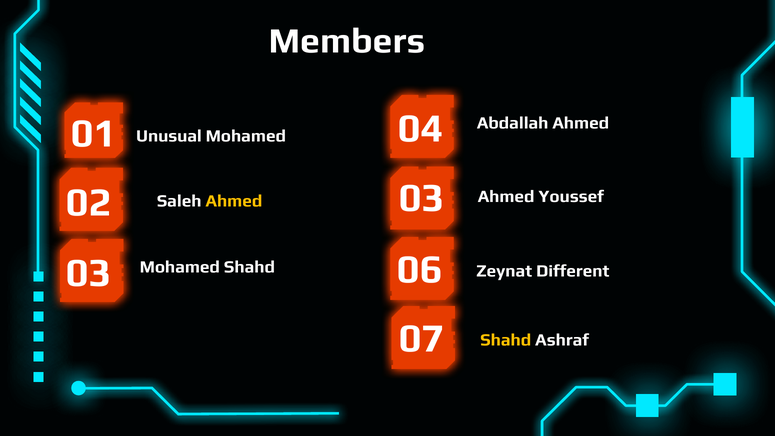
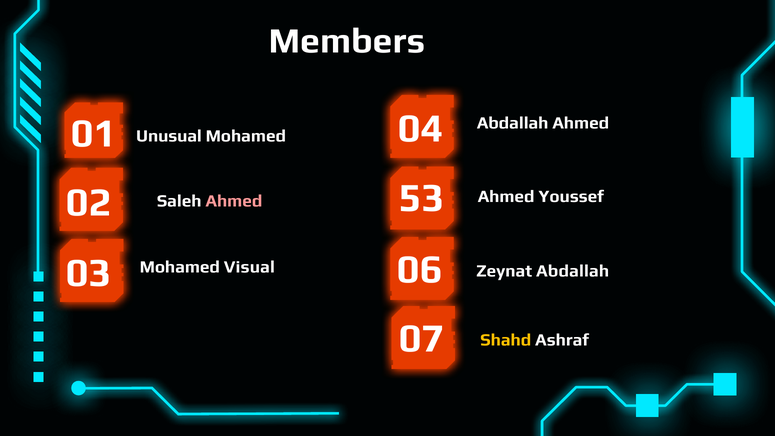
02 03: 03 -> 53 (422, 198)
Ahmed colour: yellow -> pink (234, 201)
Mohamed Shahd: Shahd -> Visual (249, 267)
Zeynat Different: Different -> Abdallah (573, 271)
